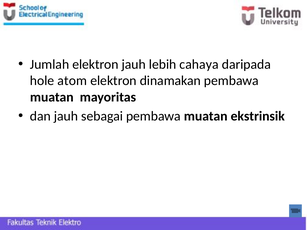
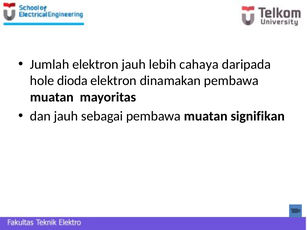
atom: atom -> dioda (72, 81)
ekstrinsik: ekstrinsik -> signifikan (258, 116)
